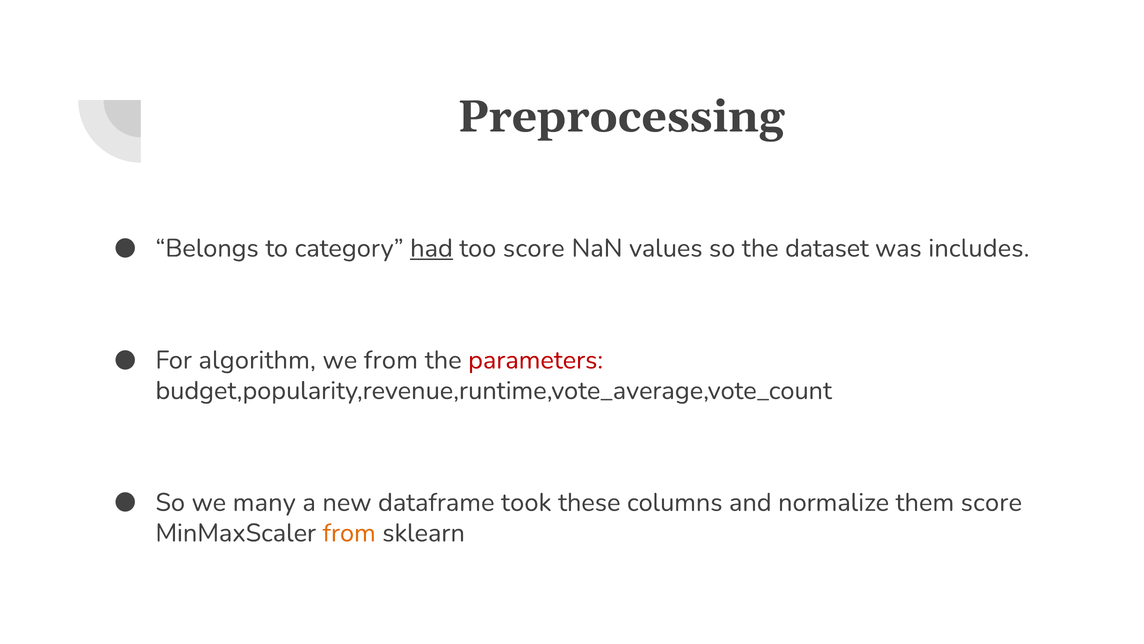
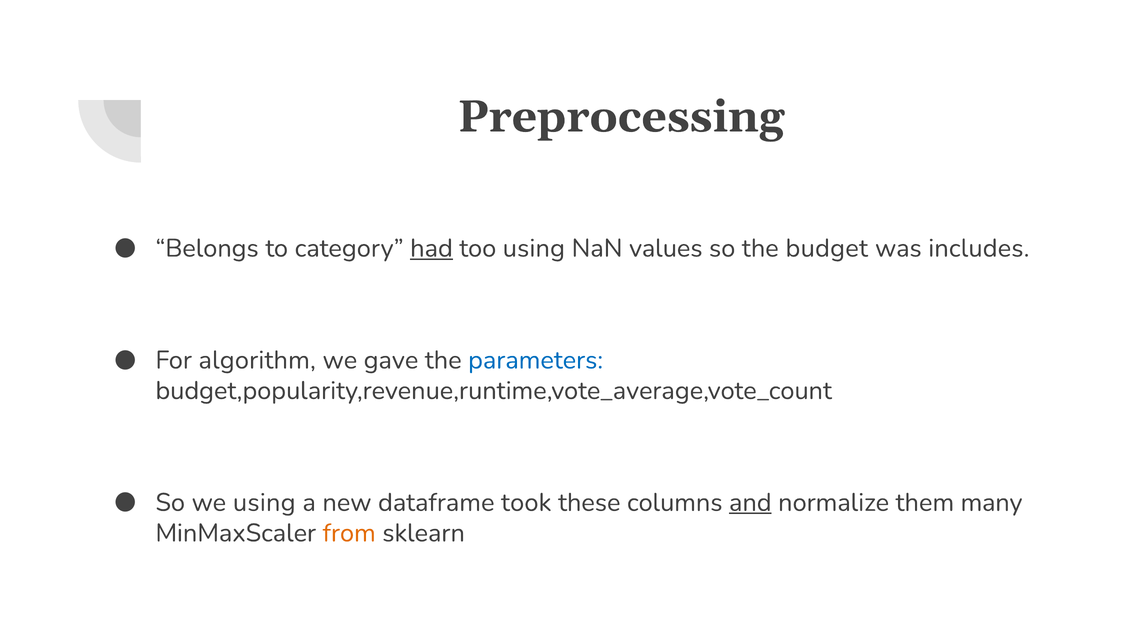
too score: score -> using (534, 248)
dataset: dataset -> budget (827, 248)
we from: from -> gave (391, 360)
parameters colour: red -> blue (536, 360)
we many: many -> using (264, 502)
and underline: none -> present (750, 502)
them score: score -> many (992, 502)
